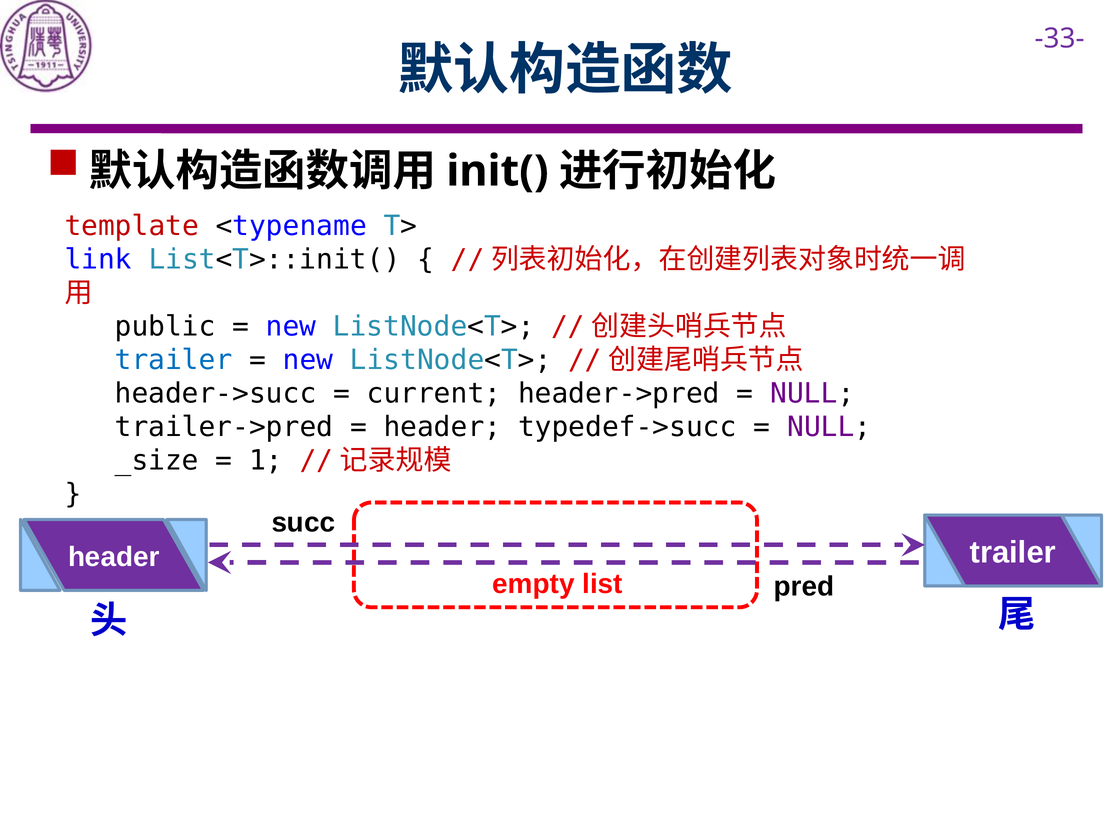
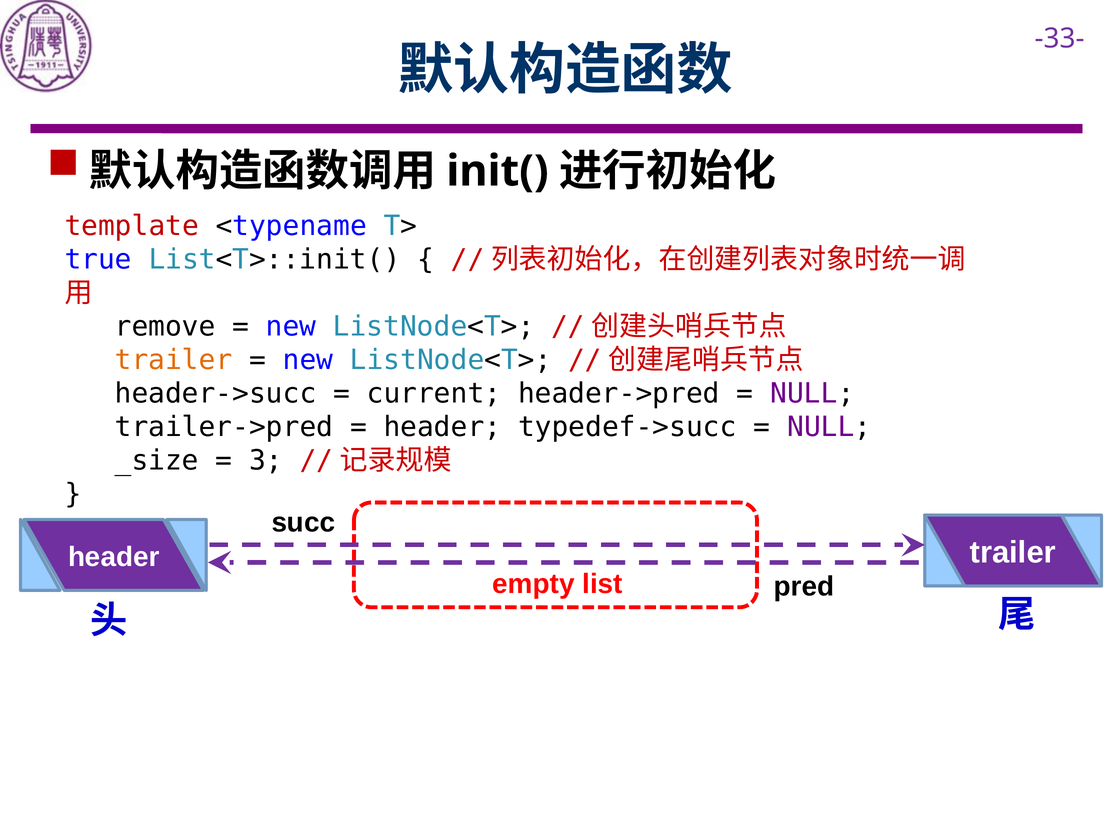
link: link -> true (98, 259)
public: public -> remove (165, 326)
trailer colour: blue -> orange (174, 360)
1: 1 -> 3 (266, 460)
